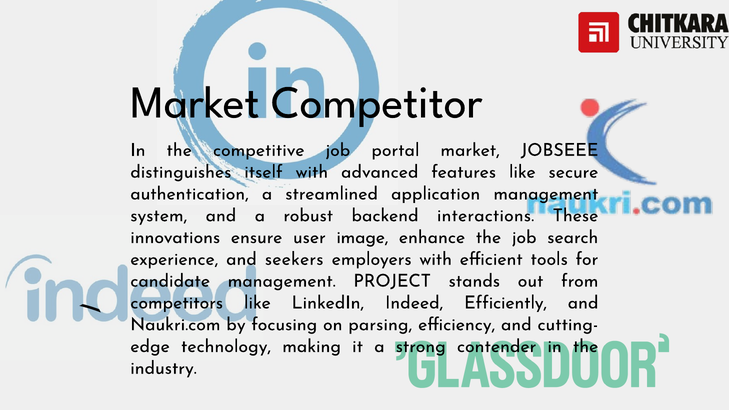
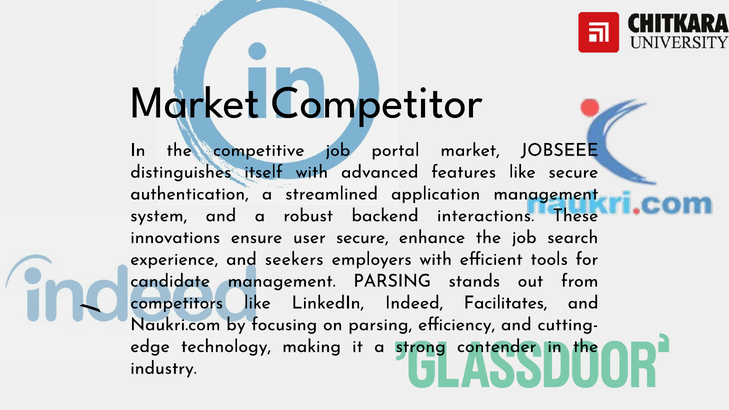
user image: image -> secure (362, 237)
management PROJECT: PROJECT -> PARSING (392, 281)
Efficiently: Efficiently -> Facilitates (506, 303)
